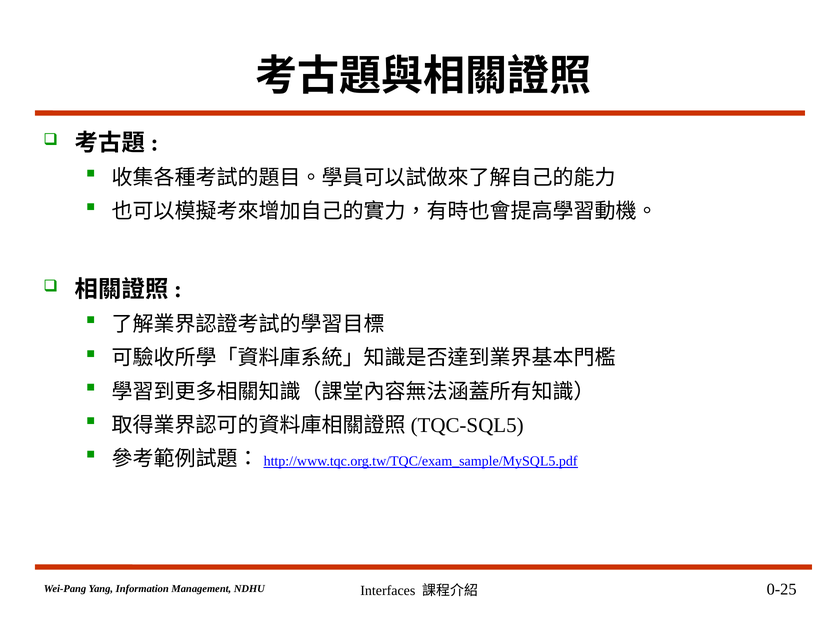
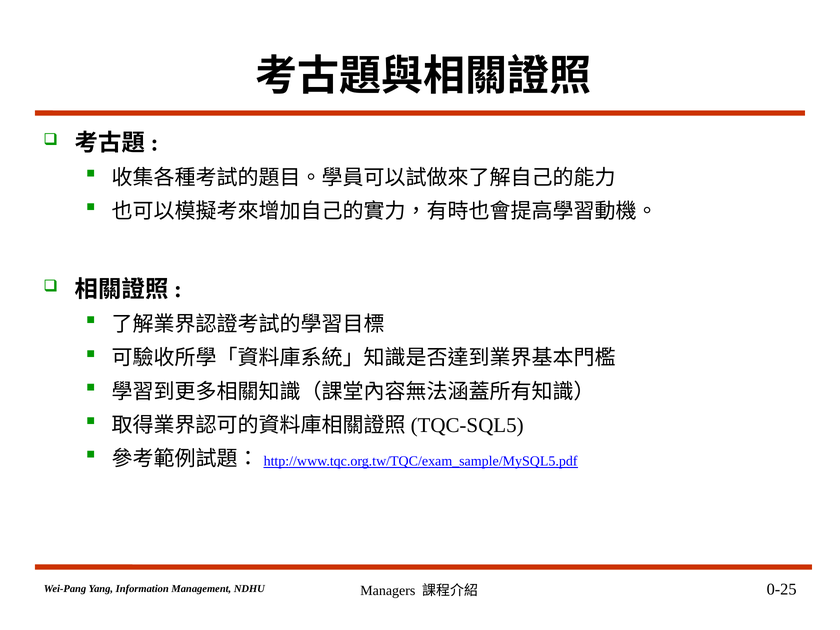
Interfaces: Interfaces -> Managers (388, 591)
